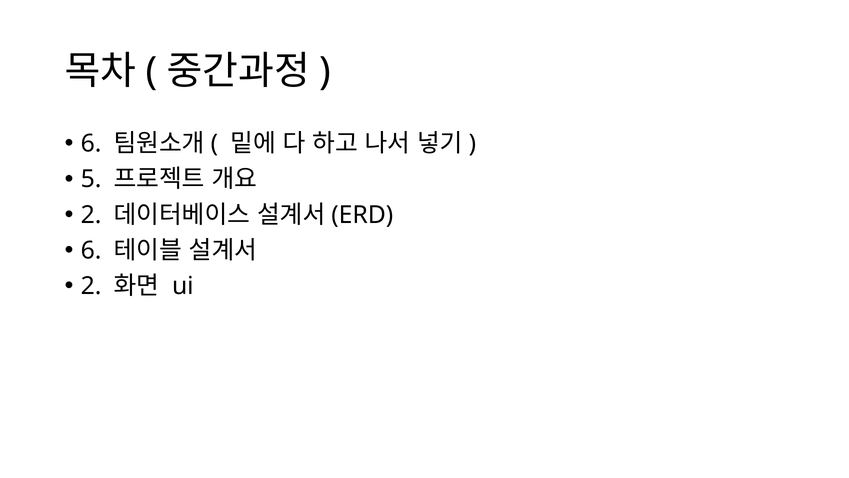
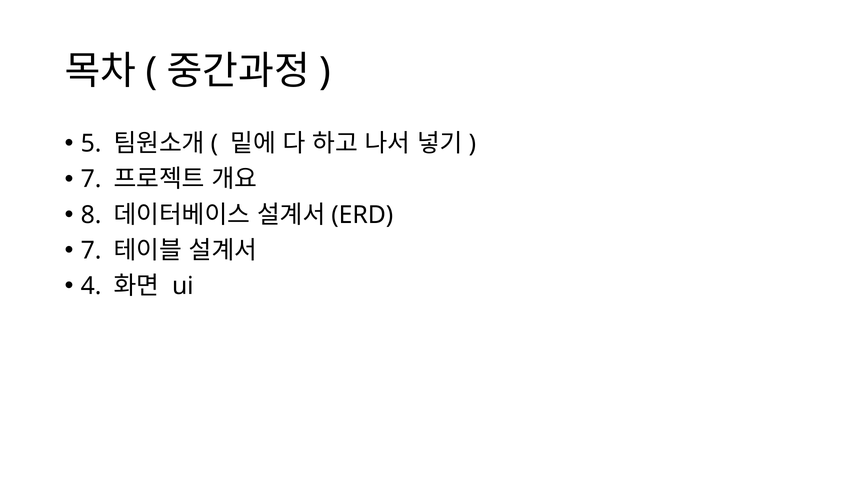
6: 6 -> 5 (91, 144)
5: 5 -> 7 (91, 179)
2: 2 -> 8 (91, 215)
6: 6 -> 7 (91, 250)
2: 2 -> 4 (91, 286)
